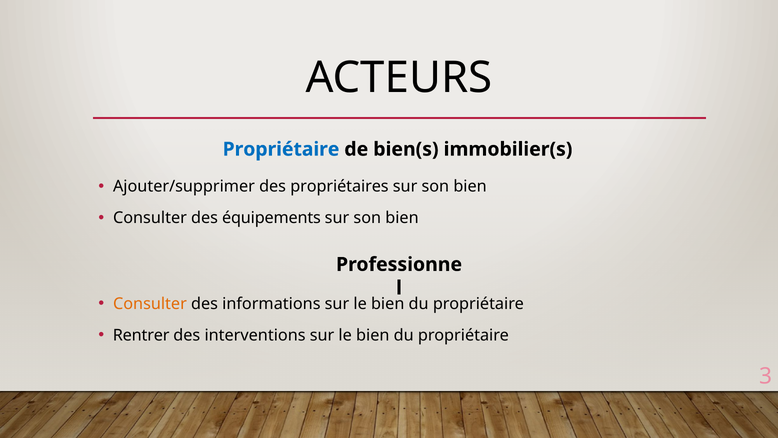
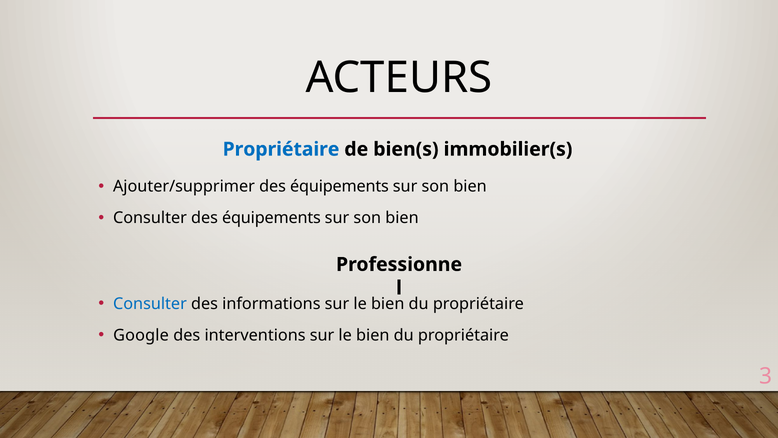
Ajouter/supprimer des propriétaires: propriétaires -> équipements (339, 186)
Consulter colour: orange -> blue (150, 304)
Rentrer: Rentrer -> Google (141, 335)
